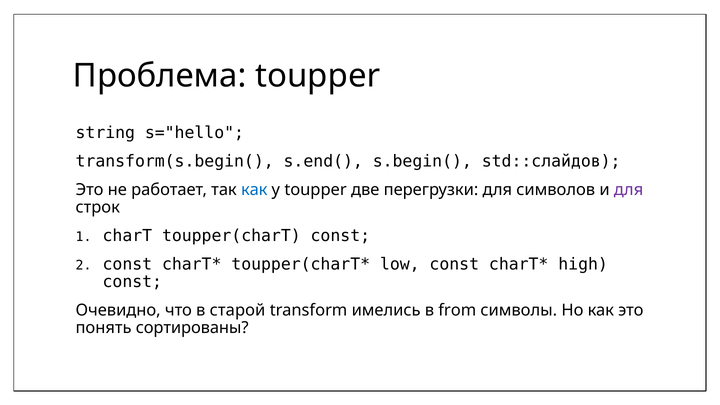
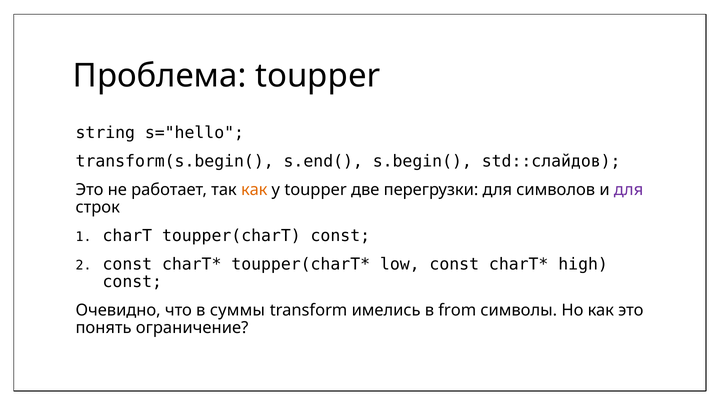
как colour: blue -> orange (254, 190)
старой: старой -> суммы (237, 310)
сортированы: сортированы -> ограничение (192, 328)
